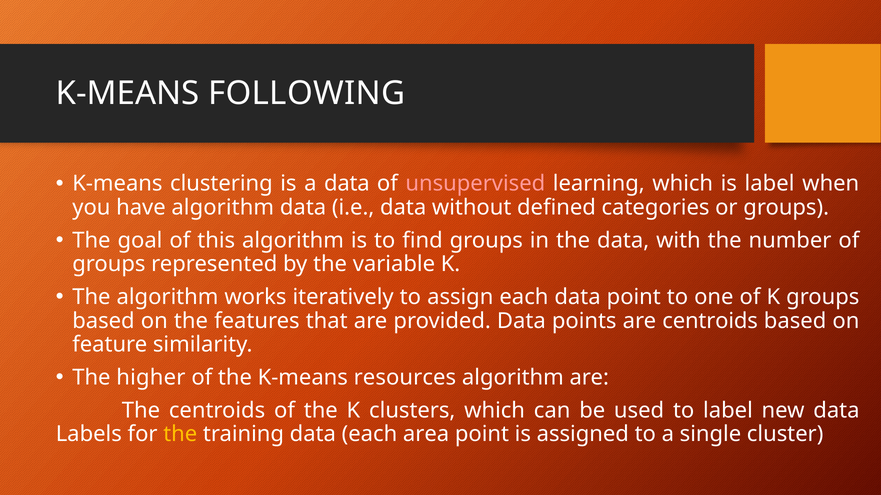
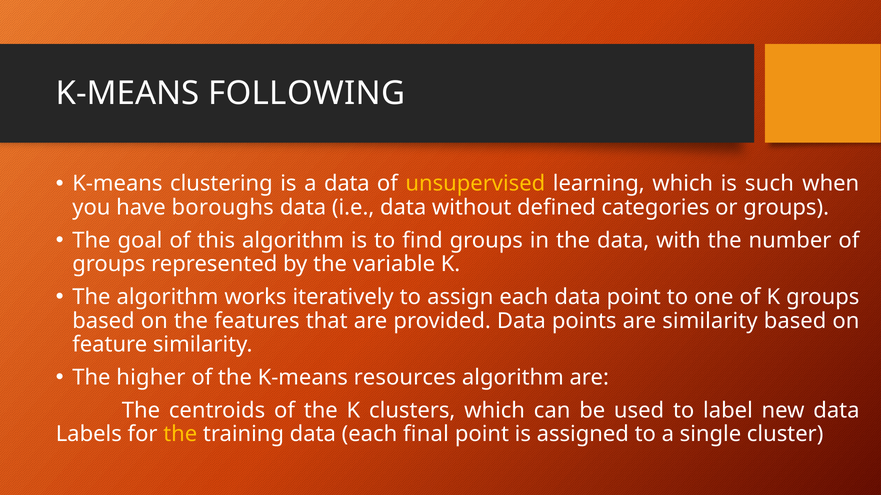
unsupervised colour: pink -> yellow (475, 184)
is label: label -> such (769, 184)
have algorithm: algorithm -> boroughs (223, 208)
are centroids: centroids -> similarity (710, 321)
area: area -> final (426, 435)
